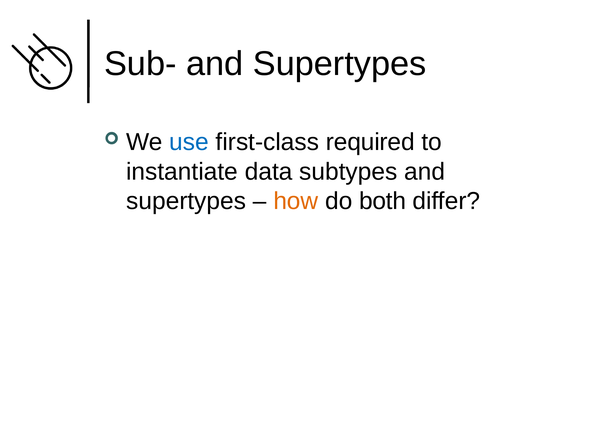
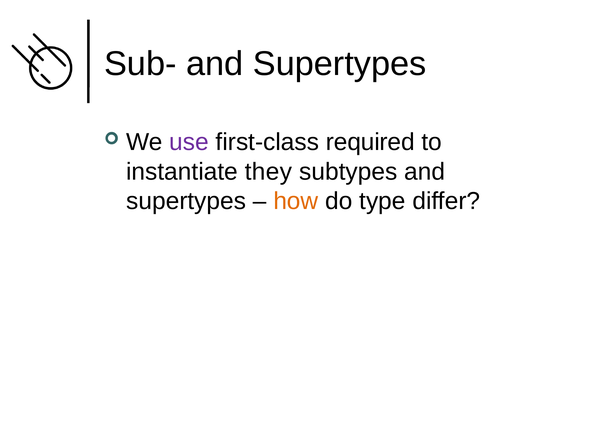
use colour: blue -> purple (189, 142)
data: data -> they (268, 172)
both: both -> type (382, 201)
